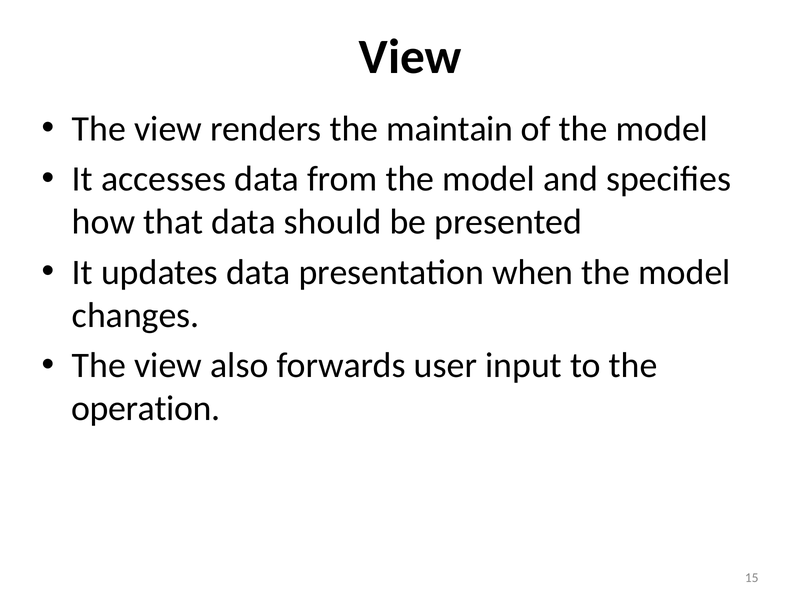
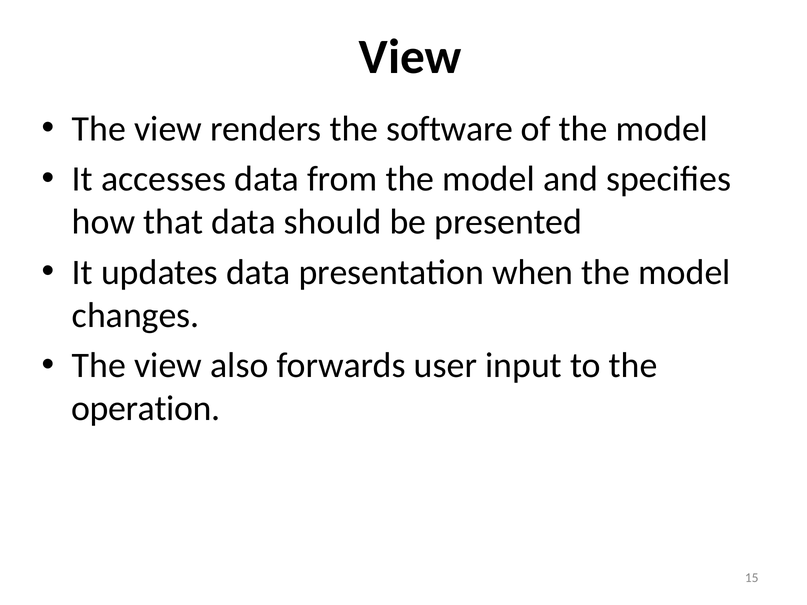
maintain: maintain -> software (450, 129)
